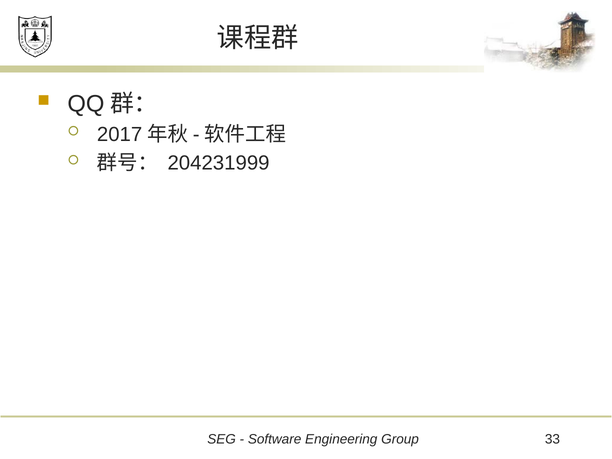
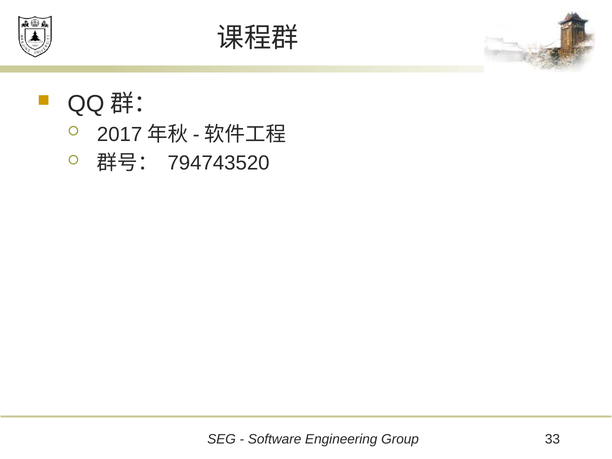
204231999: 204231999 -> 794743520 (219, 163)
